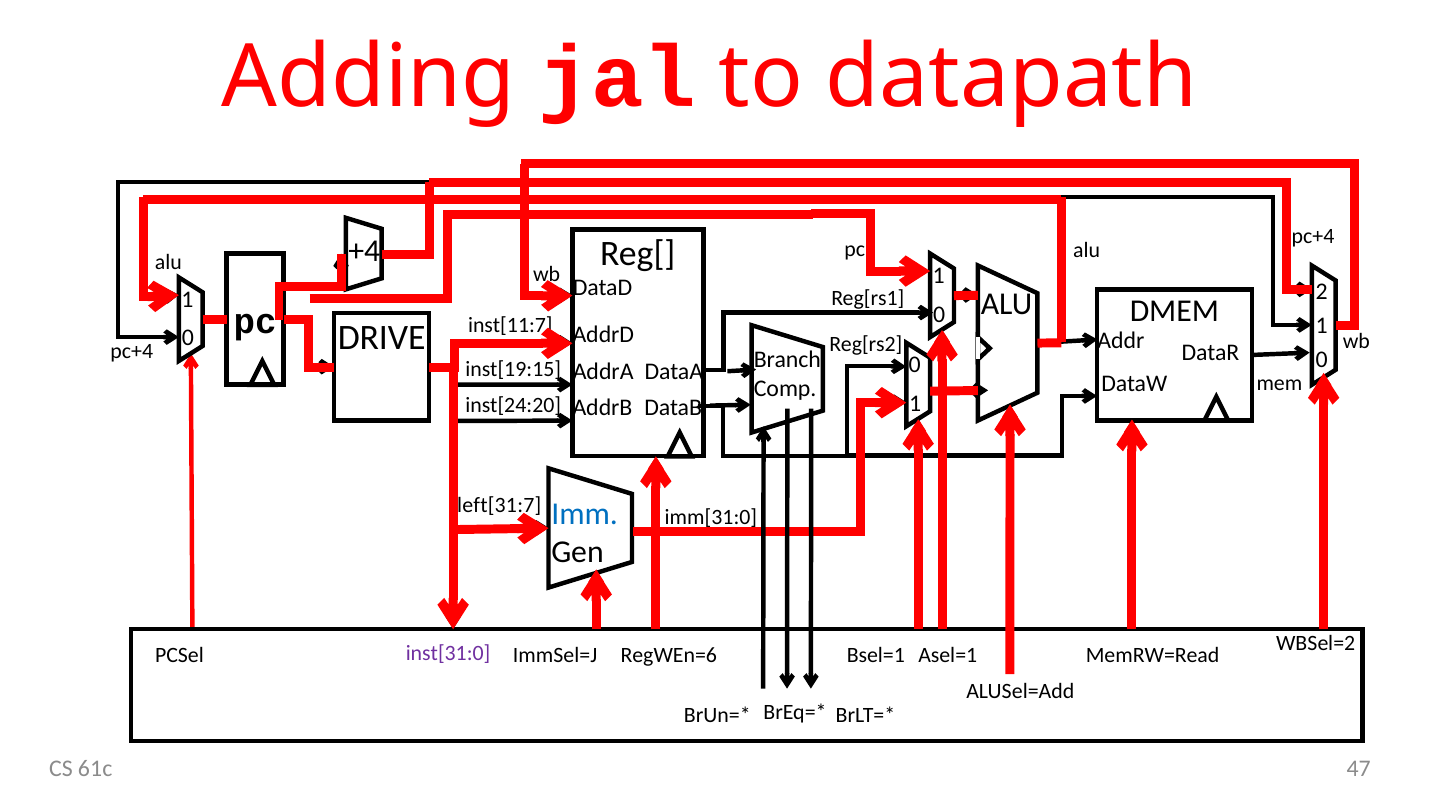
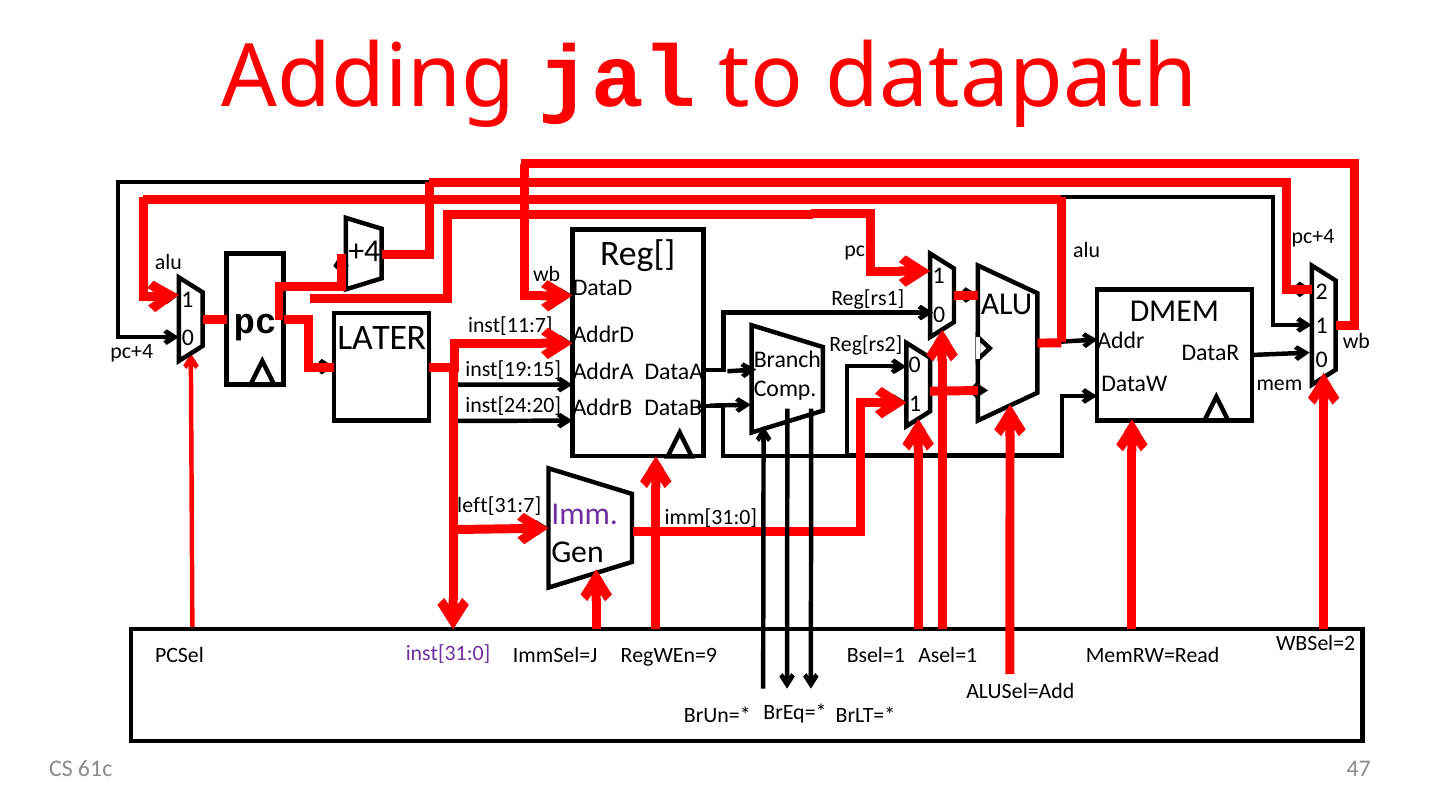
DRIVE: DRIVE -> LATER (382, 337)
Imm colour: blue -> purple (585, 514)
RegWEn=6: RegWEn=6 -> RegWEn=9 (669, 656)
